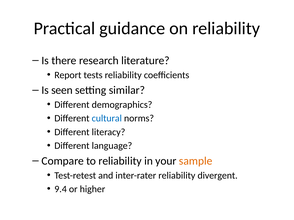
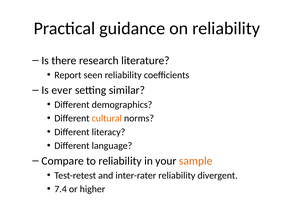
tests: tests -> seen (93, 75)
seen: seen -> ever (62, 90)
cultural colour: blue -> orange (107, 119)
9.4: 9.4 -> 7.4 (61, 190)
